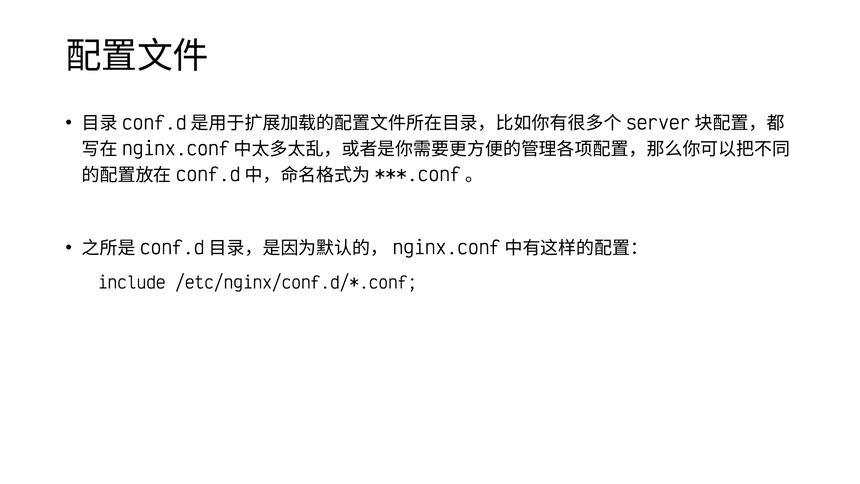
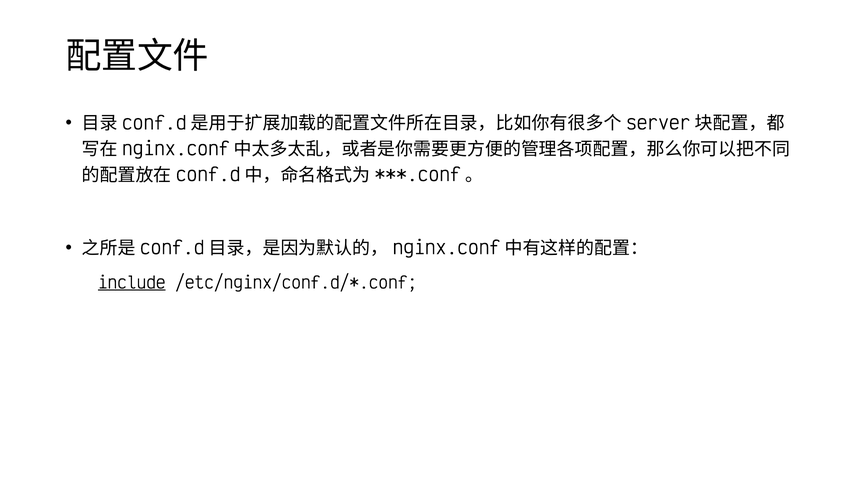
include underline: none -> present (132, 283)
